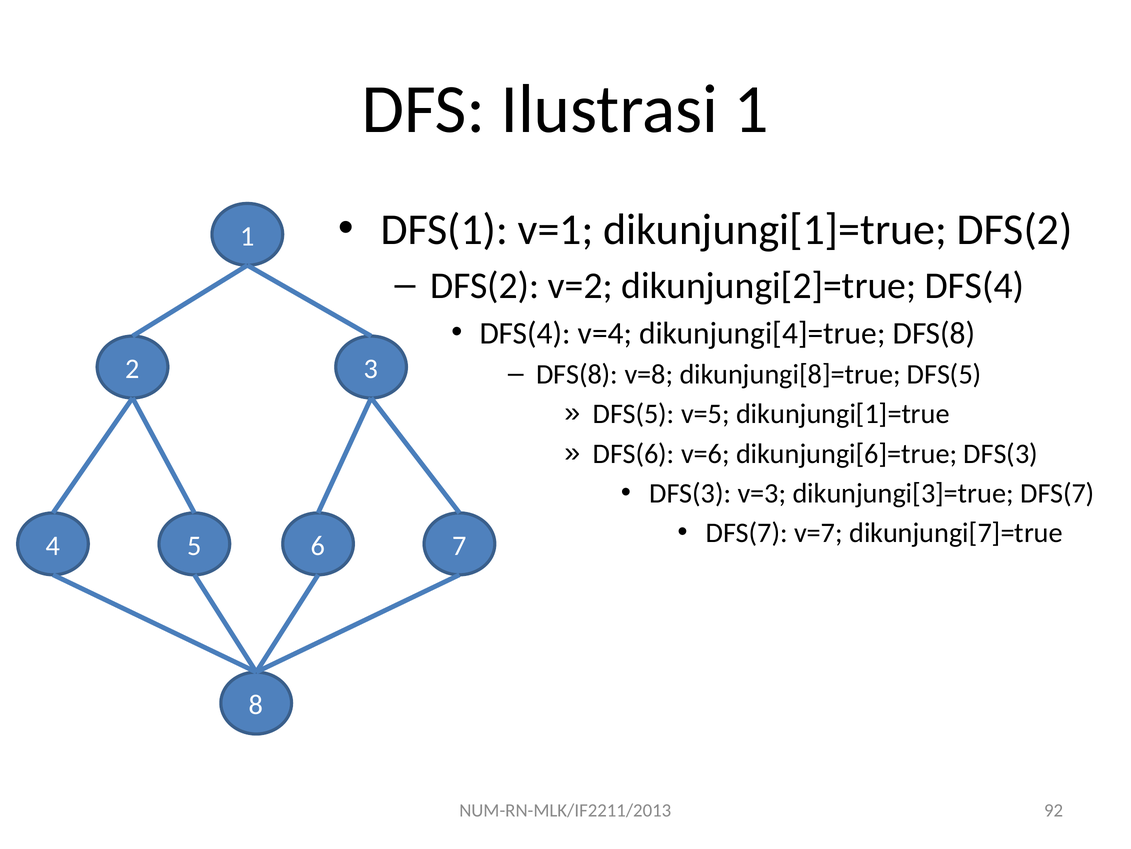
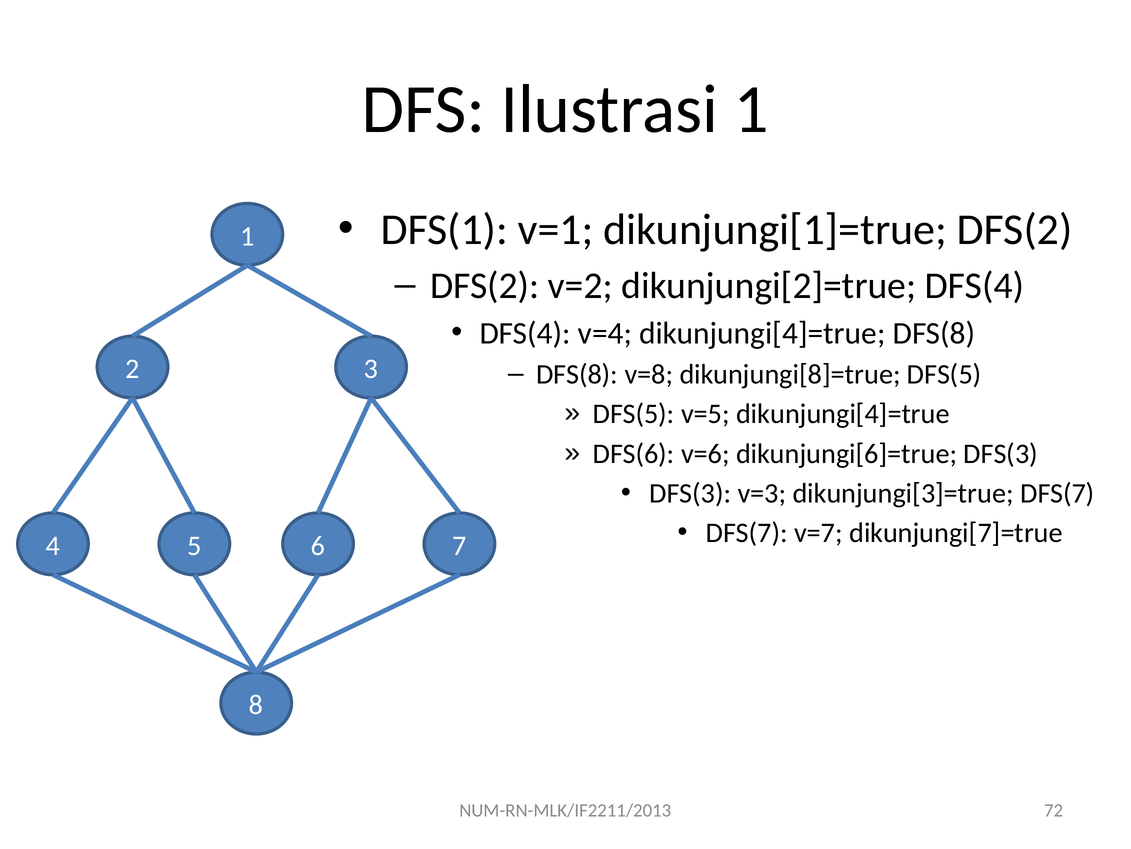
v=5 dikunjungi[1]=true: dikunjungi[1]=true -> dikunjungi[4]=true (843, 414)
92: 92 -> 72 (1054, 810)
